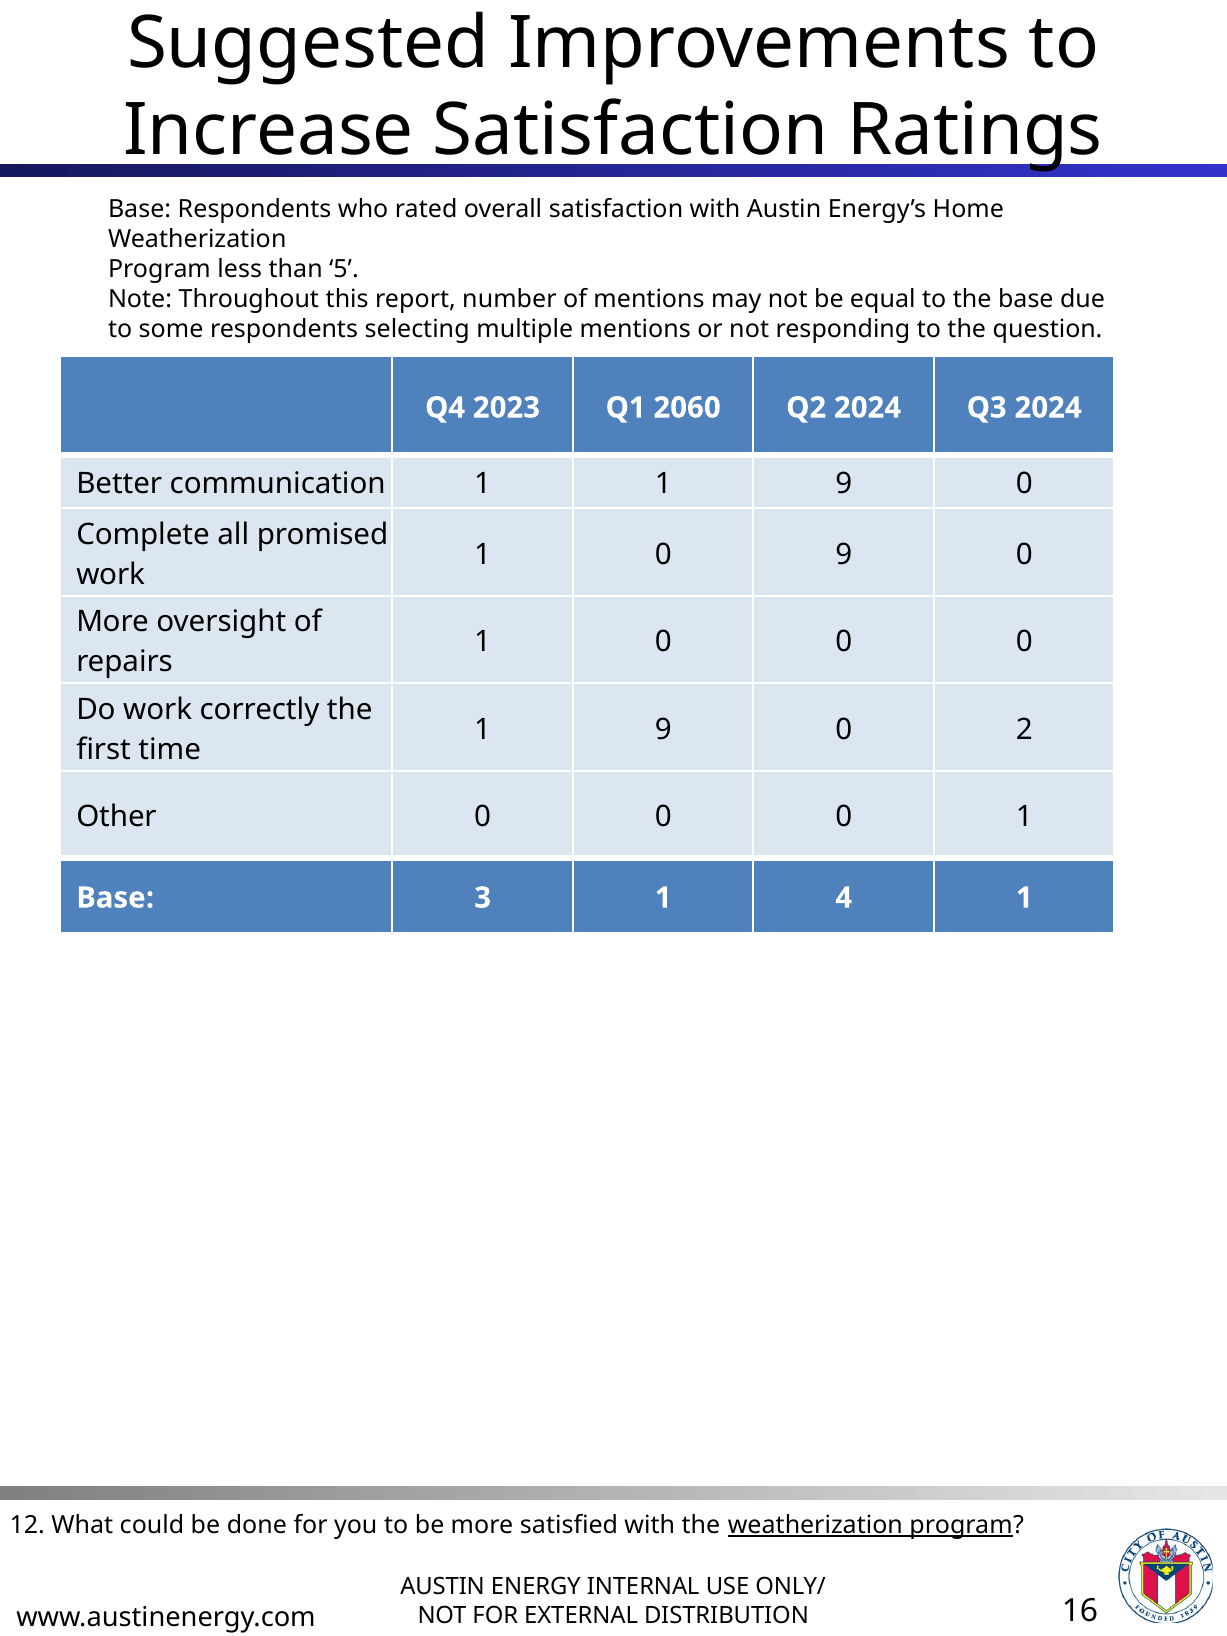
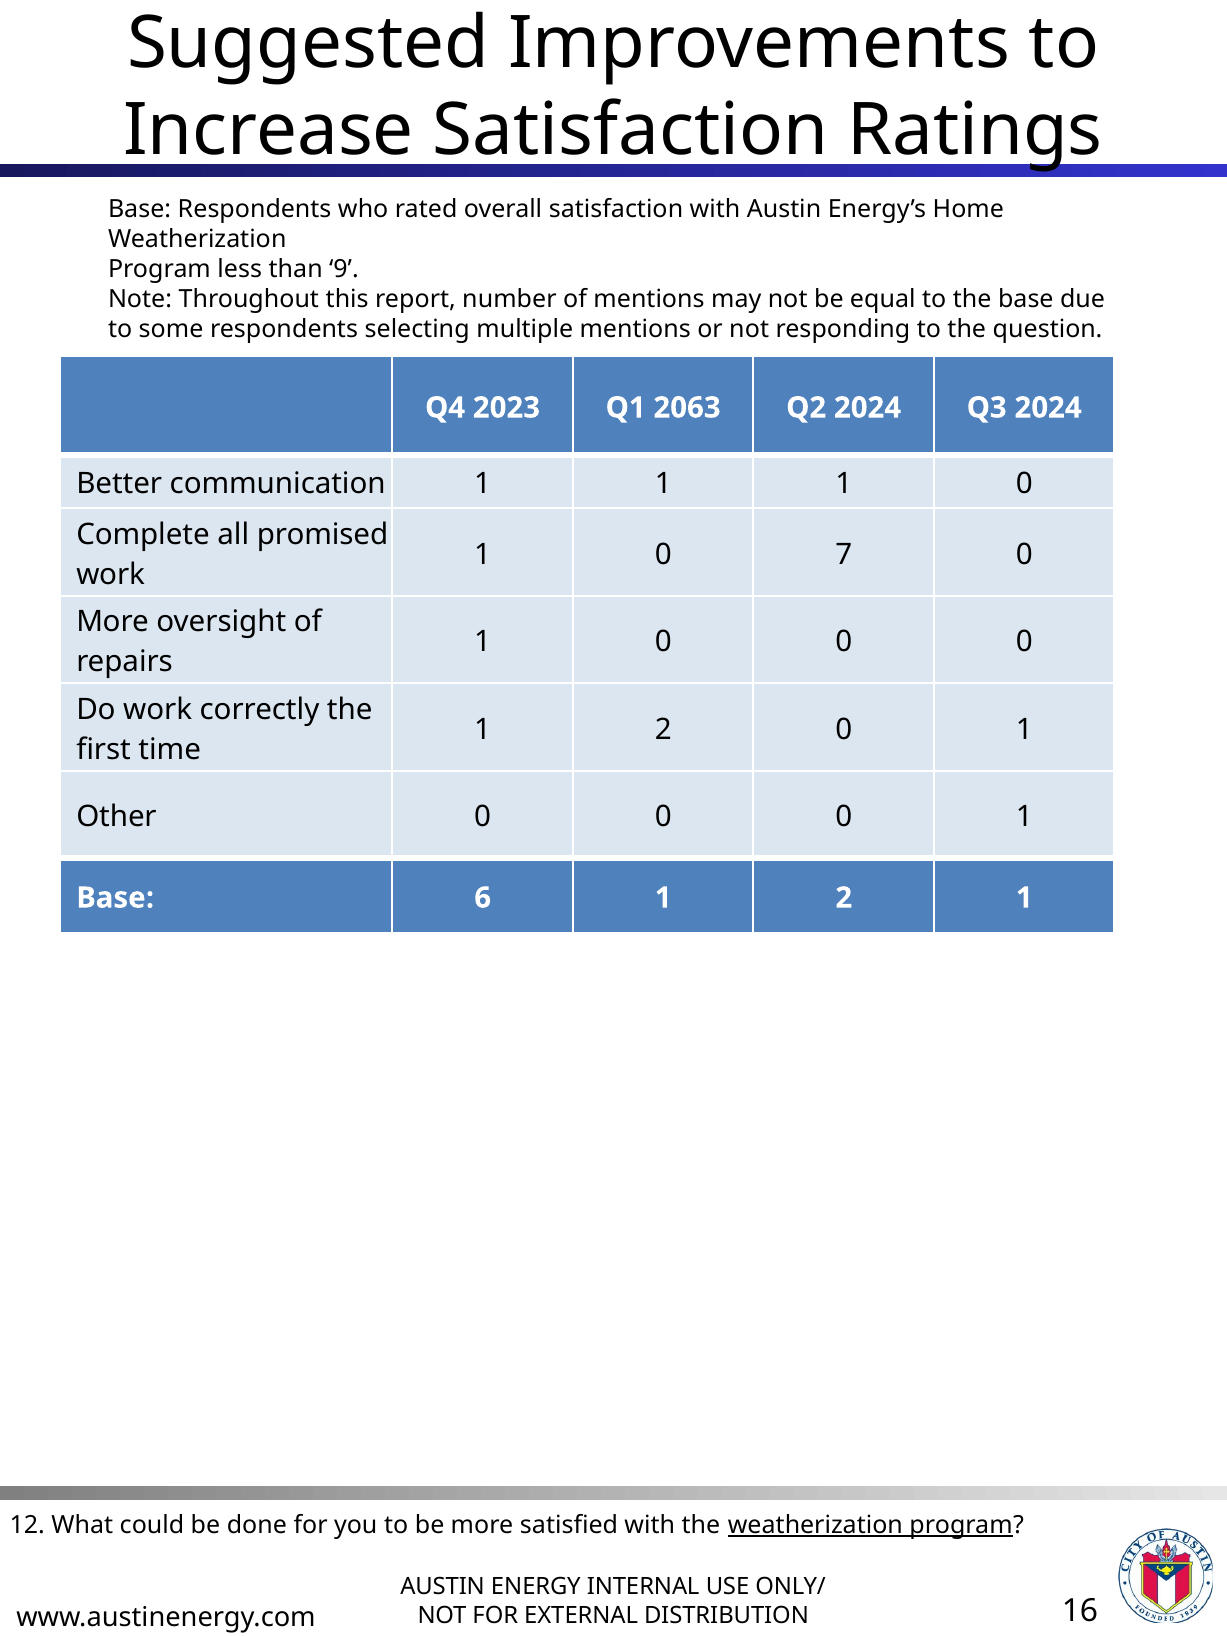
5: 5 -> 9 (344, 270)
2060: 2060 -> 2063 (687, 408)
1 1 9: 9 -> 1 (844, 484)
0 9: 9 -> 7 (844, 554)
9: 9 -> 2 (663, 729)
2: 2 -> 1 (1024, 729)
3: 3 -> 6 (483, 898)
4: 4 -> 2 (844, 898)
